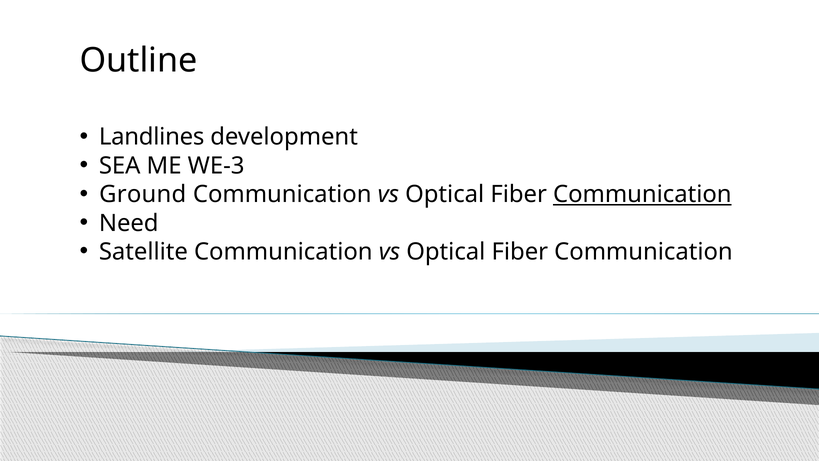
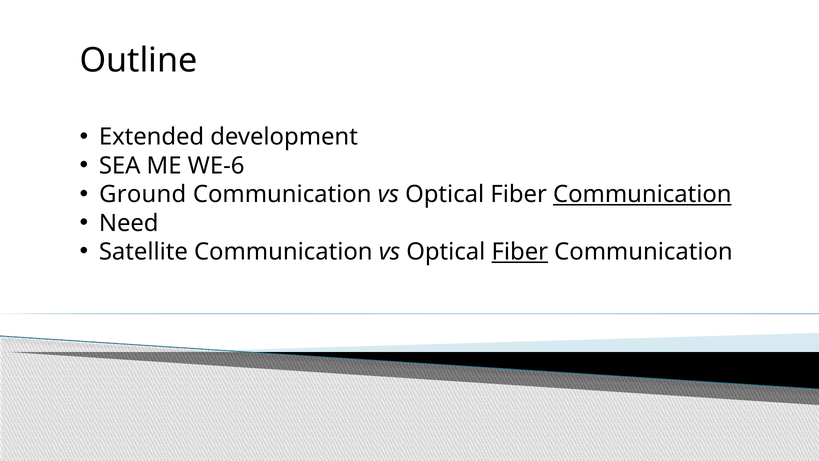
Landlines: Landlines -> Extended (152, 137)
WE-3: WE-3 -> WE-6 (216, 166)
Fiber underline: none -> present (520, 252)
